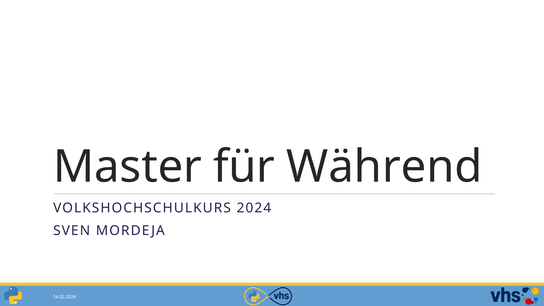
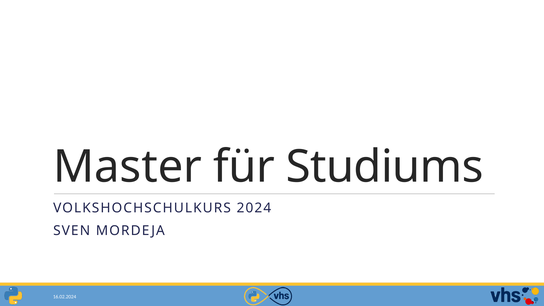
Während: Während -> Studiums (385, 167)
